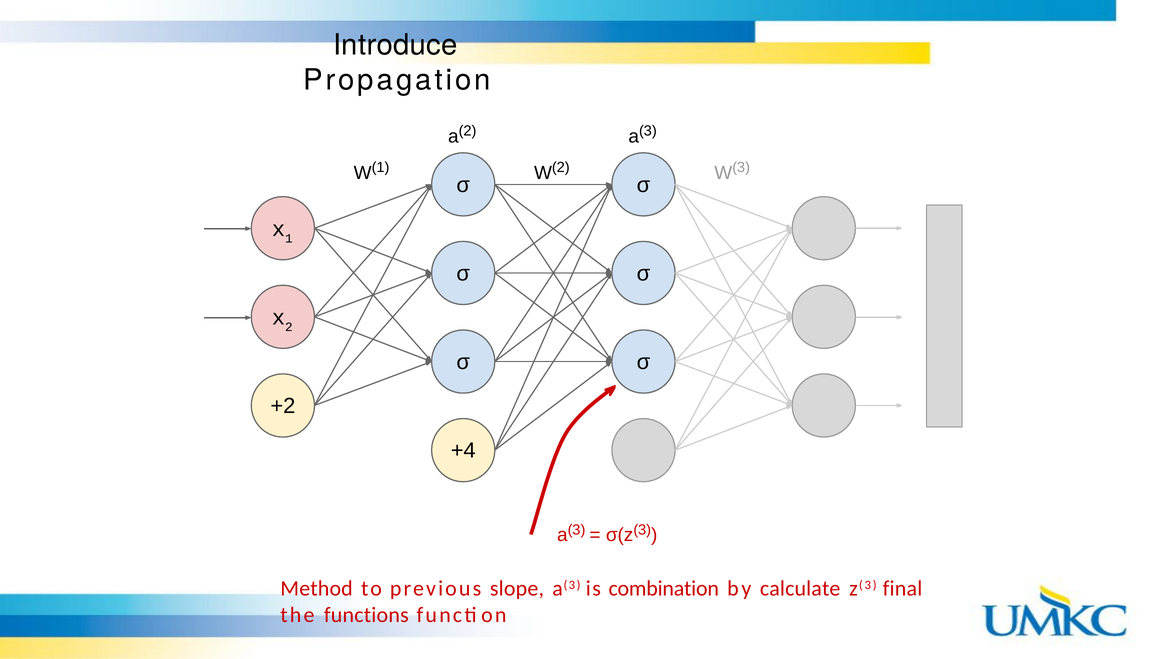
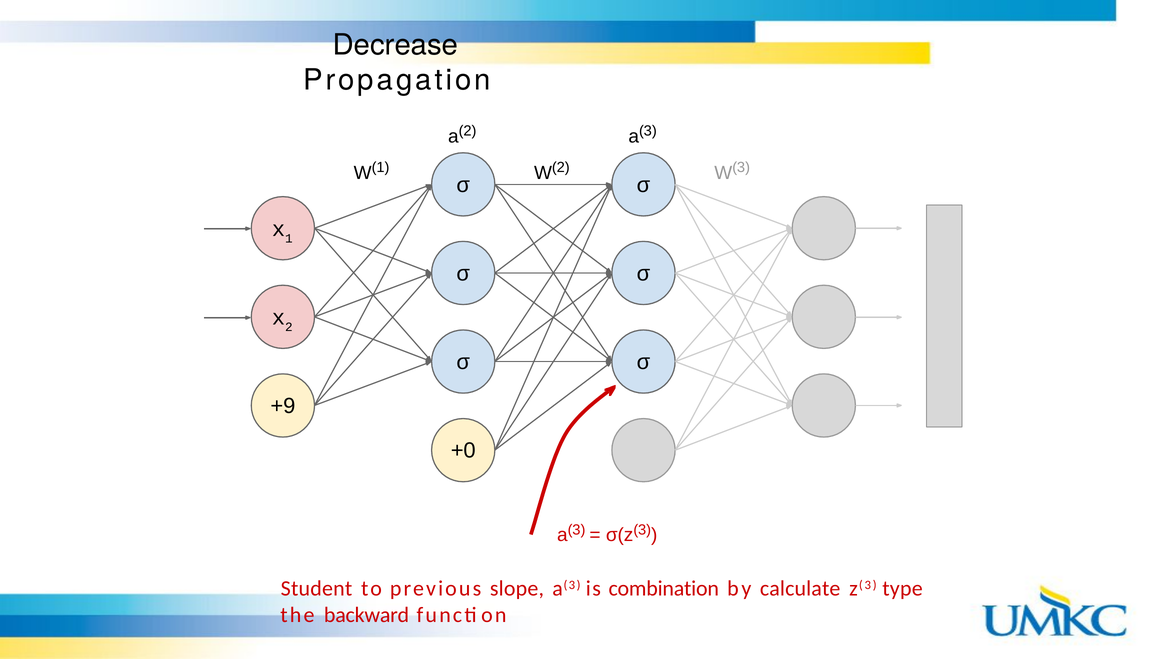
Introduce: Introduce -> Decrease (395, 45)
+2: +2 -> +9 (283, 406)
+4: +4 -> +0 (463, 451)
Method: Method -> Student (317, 589)
final: final -> type (902, 589)
functions: functions -> backward (367, 615)
